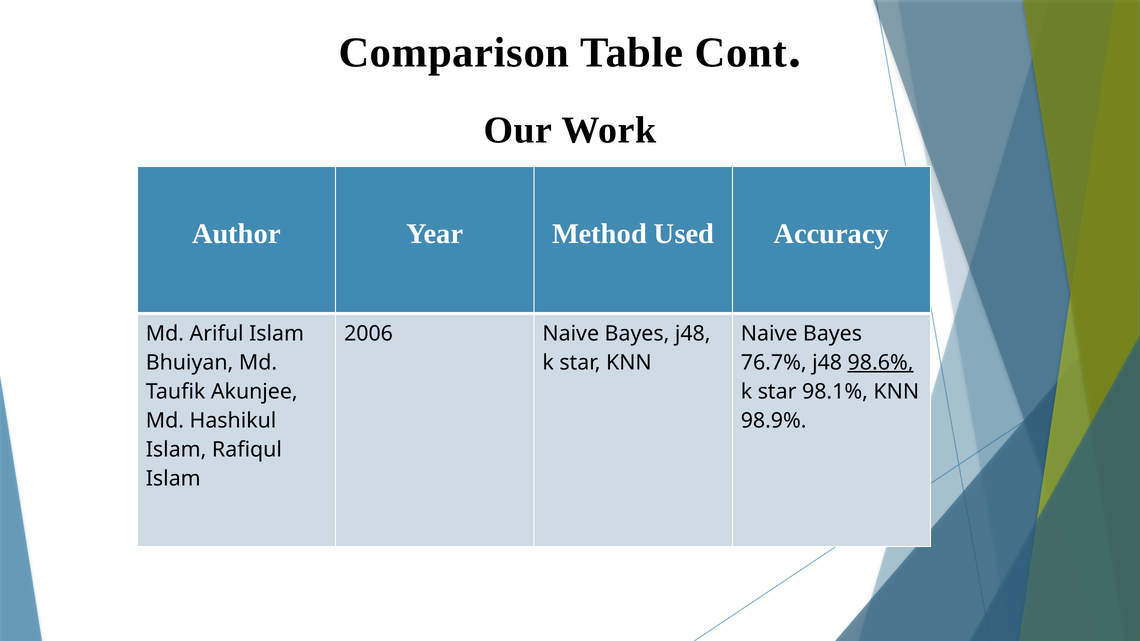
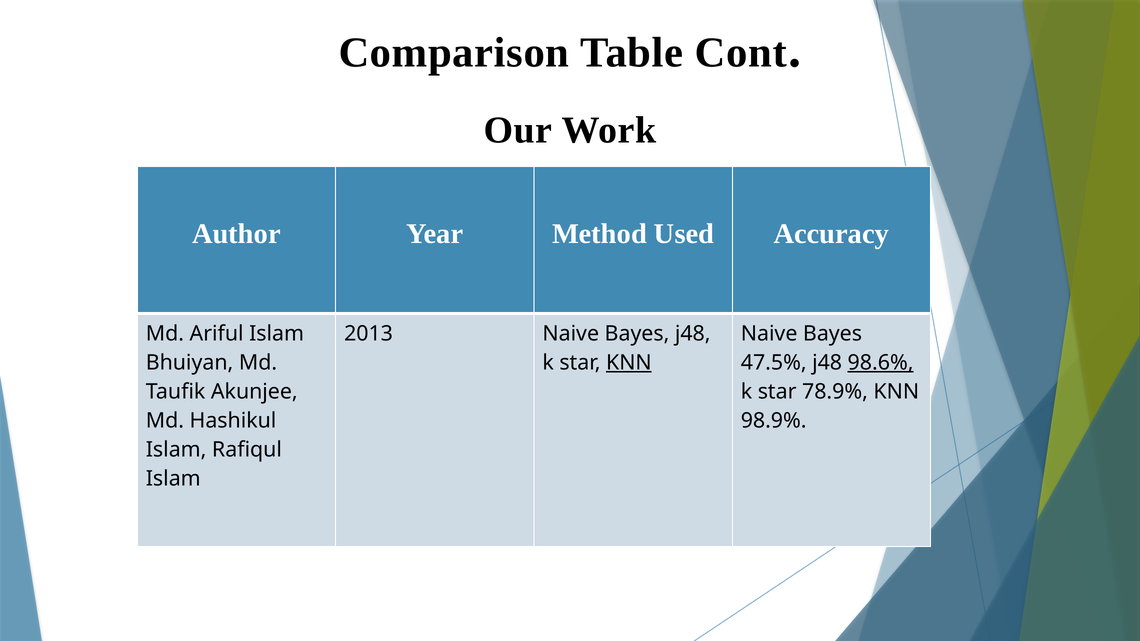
2006: 2006 -> 2013 (369, 334)
KNN underline: none -> present (629, 363)
76.7%: 76.7% -> 47.5% (774, 363)
98.1%: 98.1% -> 78.9% (835, 392)
